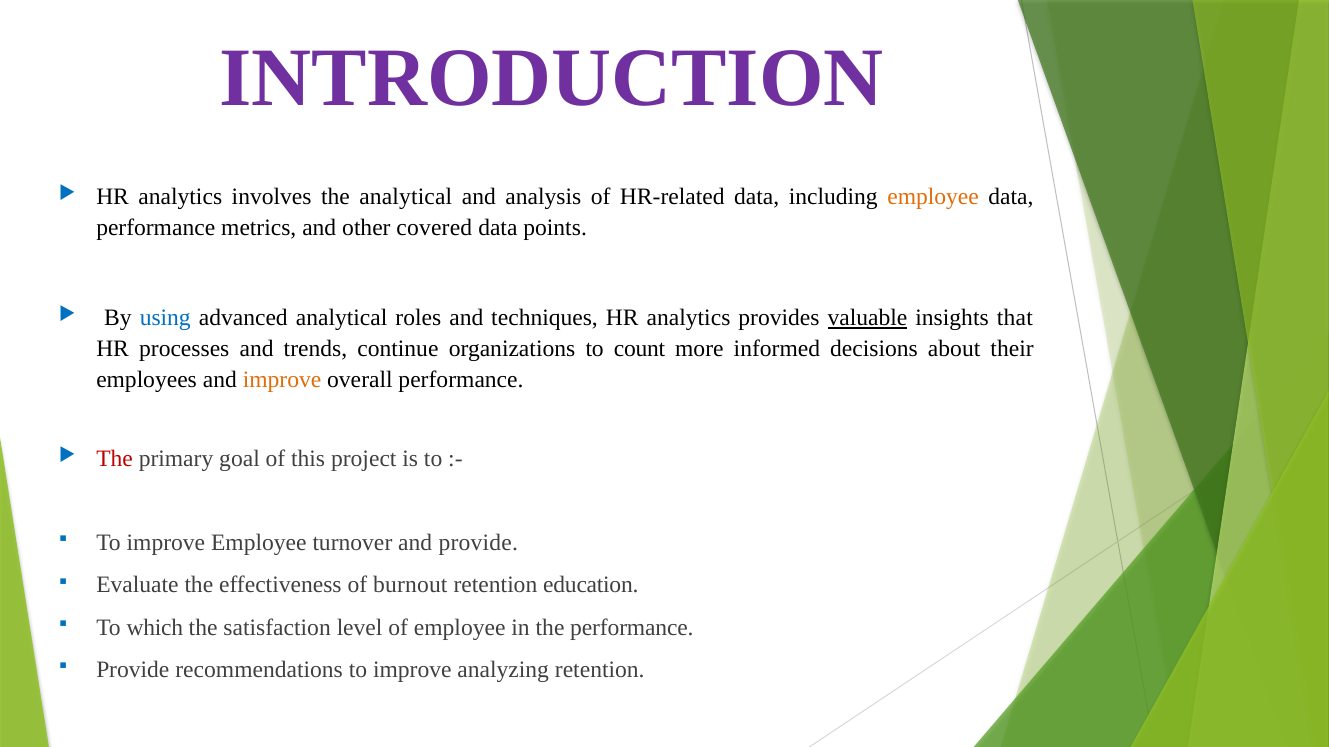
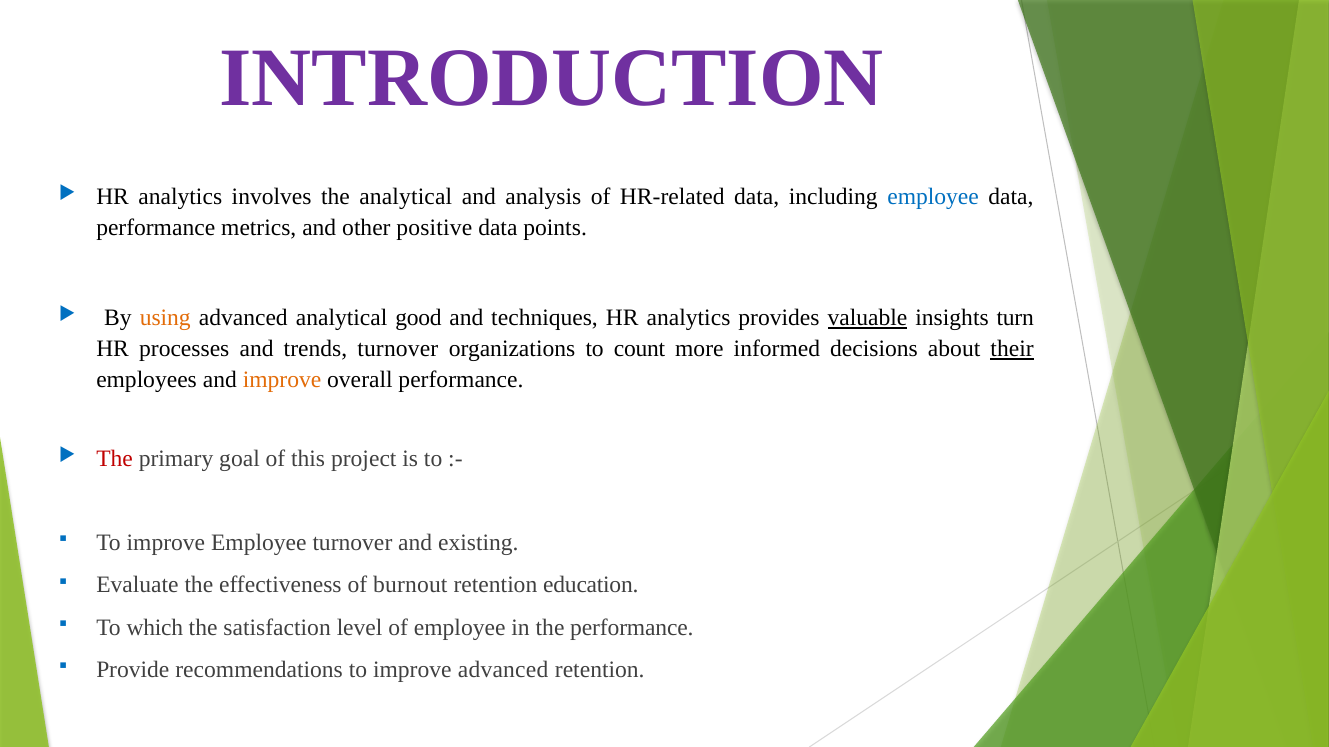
employee colour: orange -> blue (933, 197)
covered: covered -> positive (434, 228)
using colour: blue -> orange (165, 318)
roles: roles -> good (418, 318)
that: that -> turn (1015, 318)
trends continue: continue -> turnover (398, 349)
their underline: none -> present (1012, 349)
and provide: provide -> existing (478, 544)
improve analyzing: analyzing -> advanced (503, 670)
